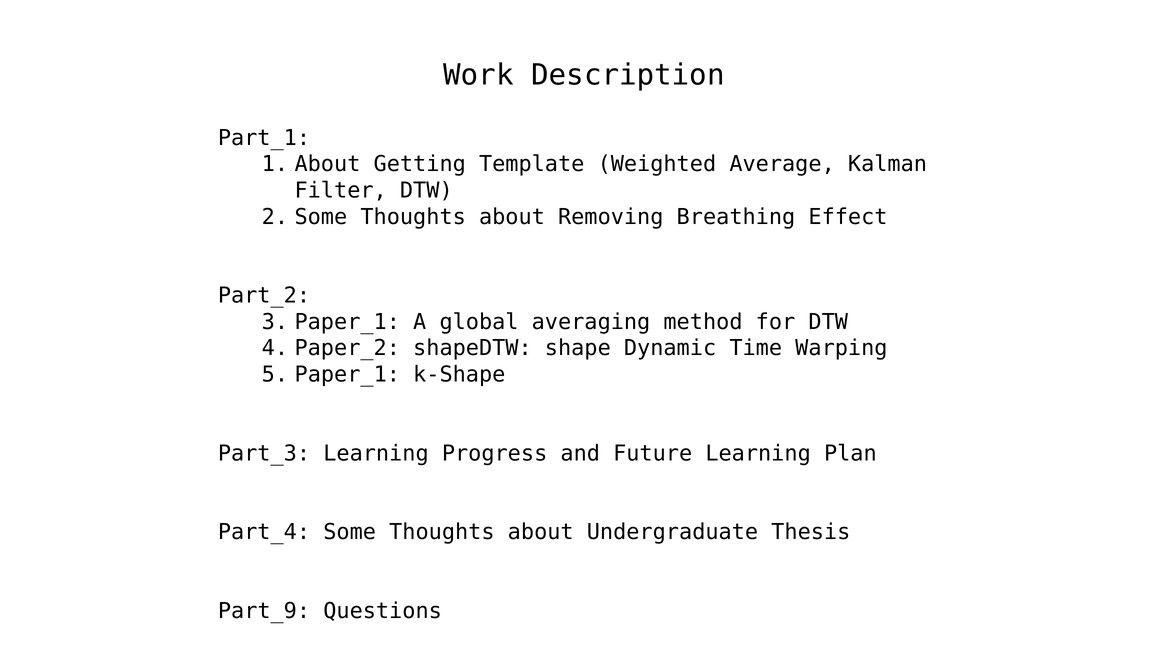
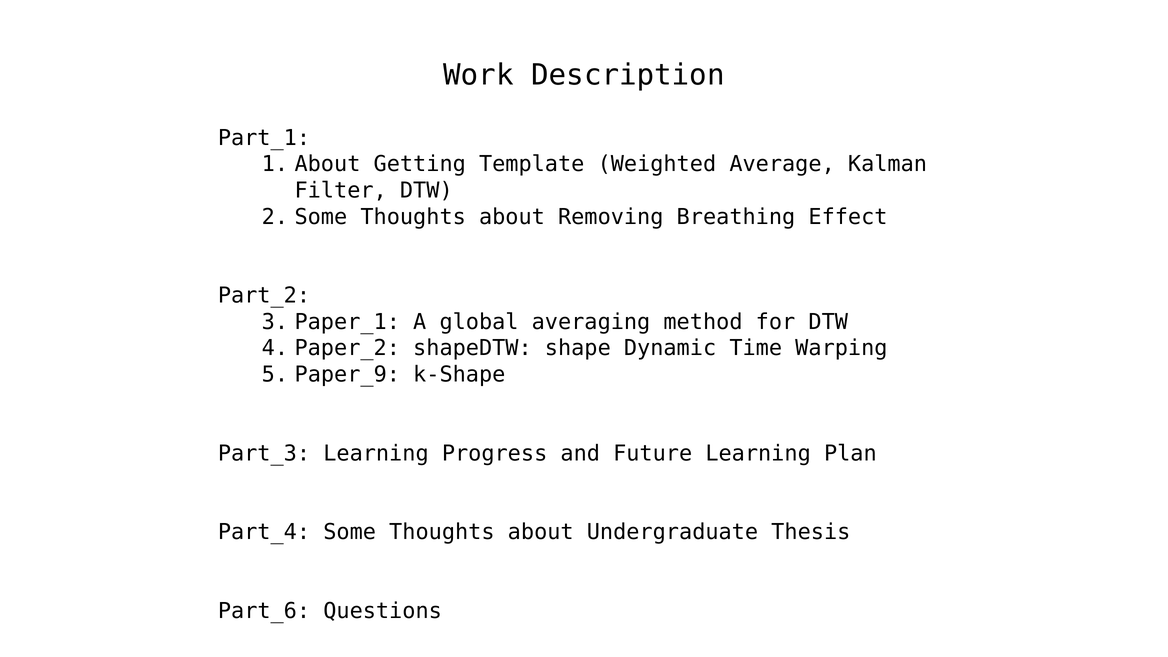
Paper_1: Paper_1 -> Paper_9 (347, 374)
Part_9: Part_9 -> Part_6 (264, 611)
